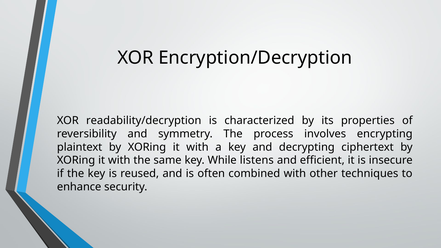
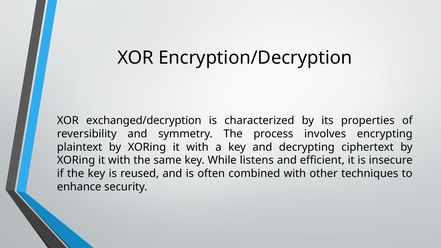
readability/decryption: readability/decryption -> exchanged/decryption (144, 121)
